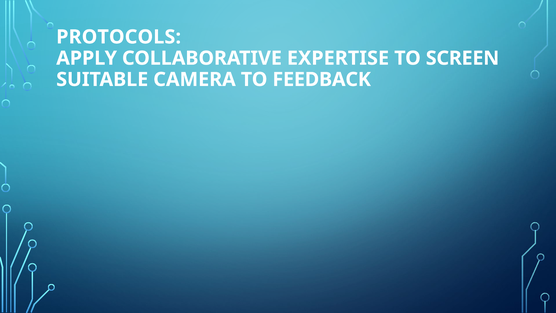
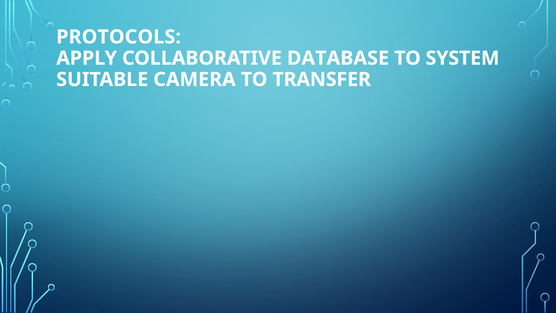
EXPERTISE: EXPERTISE -> DATABASE (338, 58)
SCREEN: SCREEN -> SYSTEM (463, 58)
FEEDBACK: FEEDBACK -> TRANSFER (322, 79)
